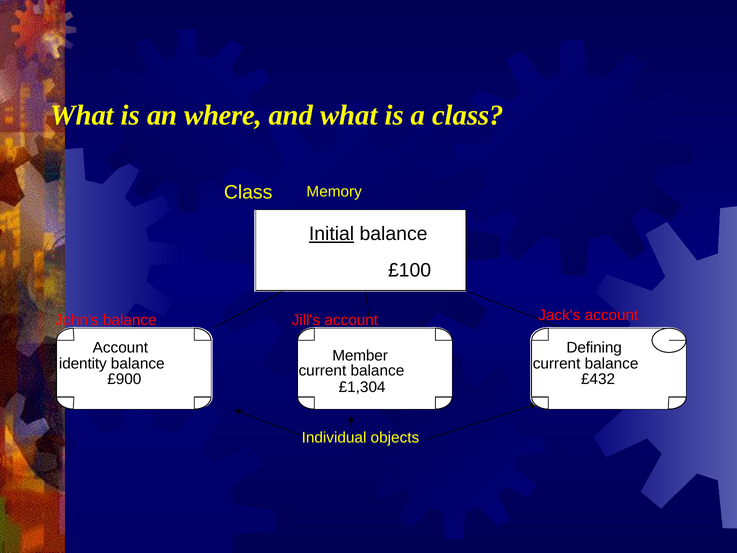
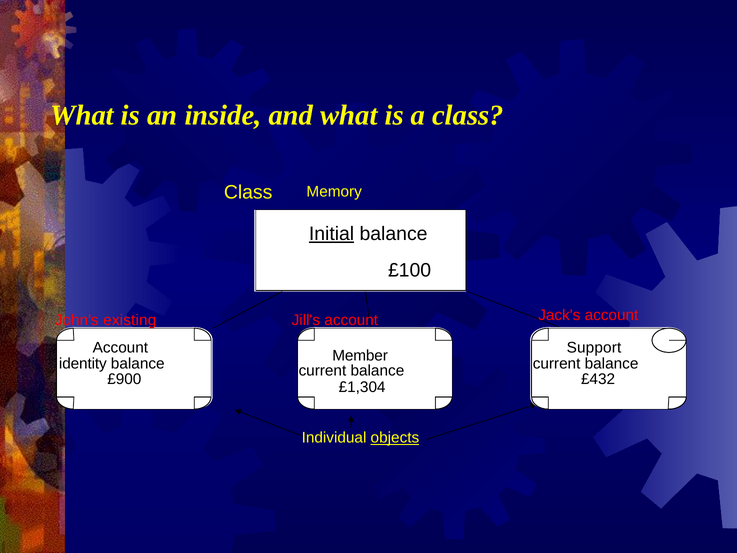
where: where -> inside (223, 115)
John's balance: balance -> existing (130, 320)
Defining: Defining -> Support (594, 347)
objects underline: none -> present (395, 438)
